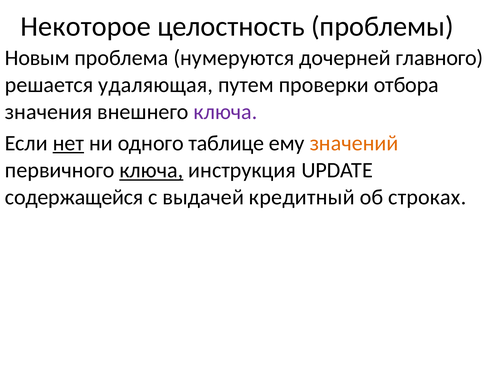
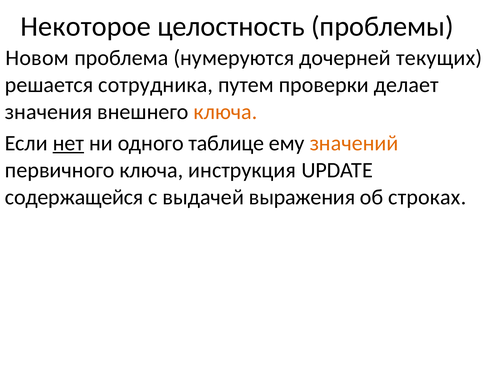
Новым: Новым -> Новом (37, 58)
главного: главного -> текущих (439, 58)
удаляющая: удаляющая -> сотрудника (156, 85)
отбора: отбора -> делает (406, 85)
ключа colour: purple -> orange (226, 112)
ключа underline: present -> none (151, 170)
кредитный: кредитный -> выражения (302, 197)
